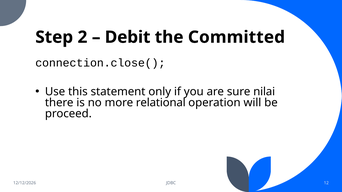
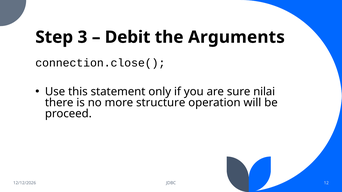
2: 2 -> 3 (82, 37)
Committed: Committed -> Arguments (236, 37)
relational: relational -> structure (161, 103)
